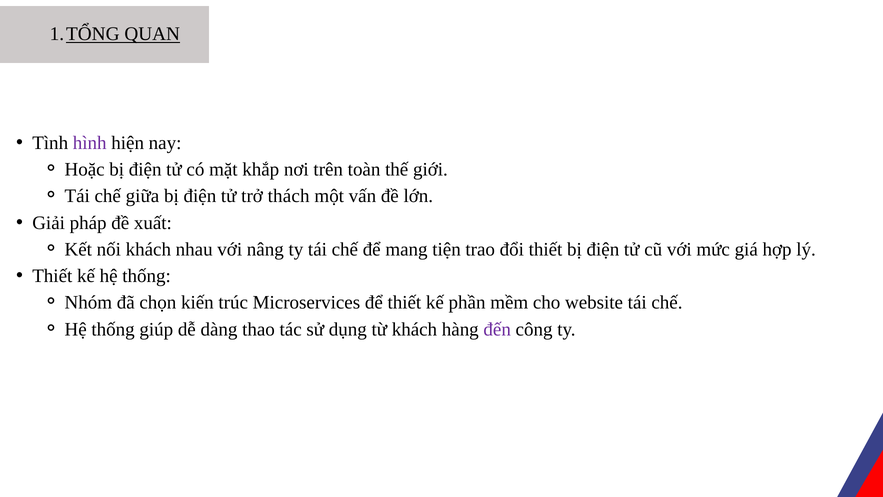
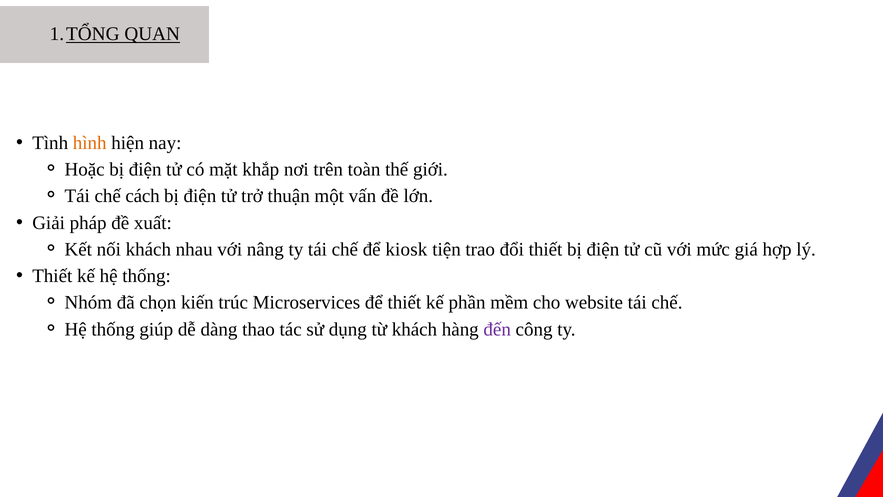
hình colour: purple -> orange (90, 143)
giữa: giữa -> cách (143, 196)
thách: thách -> thuận (289, 196)
mang: mang -> kiosk (406, 249)
